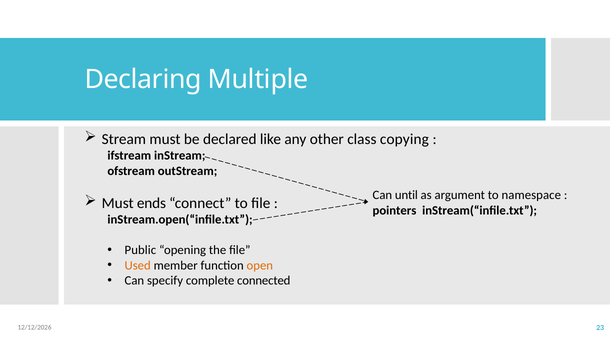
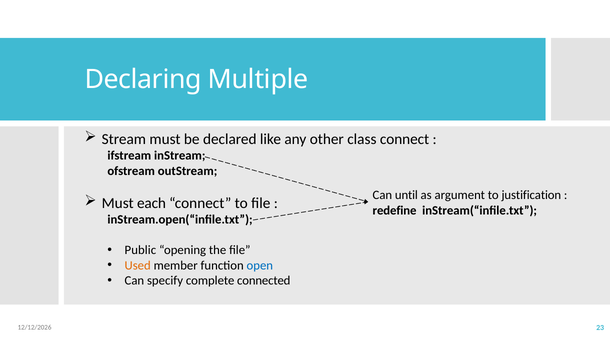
class copying: copying -> connect (405, 139)
namespace: namespace -> justification (531, 195)
ends: ends -> each (151, 203)
pointers: pointers -> redefine (395, 210)
open colour: orange -> blue (260, 266)
